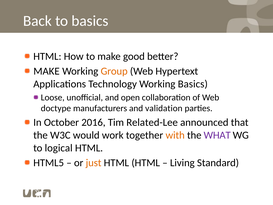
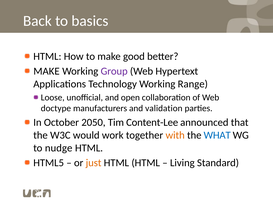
Group colour: orange -> purple (114, 71)
Working Basics: Basics -> Range (193, 84)
2016: 2016 -> 2050 (93, 122)
Related-Lee: Related-Lee -> Content-Lee (152, 122)
WHAT colour: purple -> blue (217, 135)
logical: logical -> nudge (59, 148)
